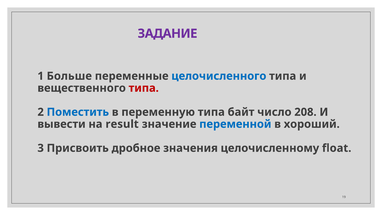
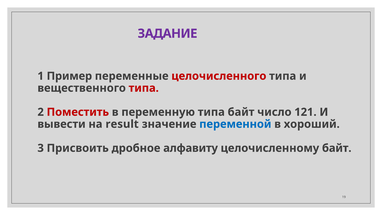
Больше: Больше -> Пример (69, 76)
целочисленного colour: blue -> red (219, 76)
Поместить colour: blue -> red (78, 112)
208: 208 -> 121 (305, 112)
значения: значения -> алфавиту (191, 148)
целочисленному float: float -> байт (337, 148)
